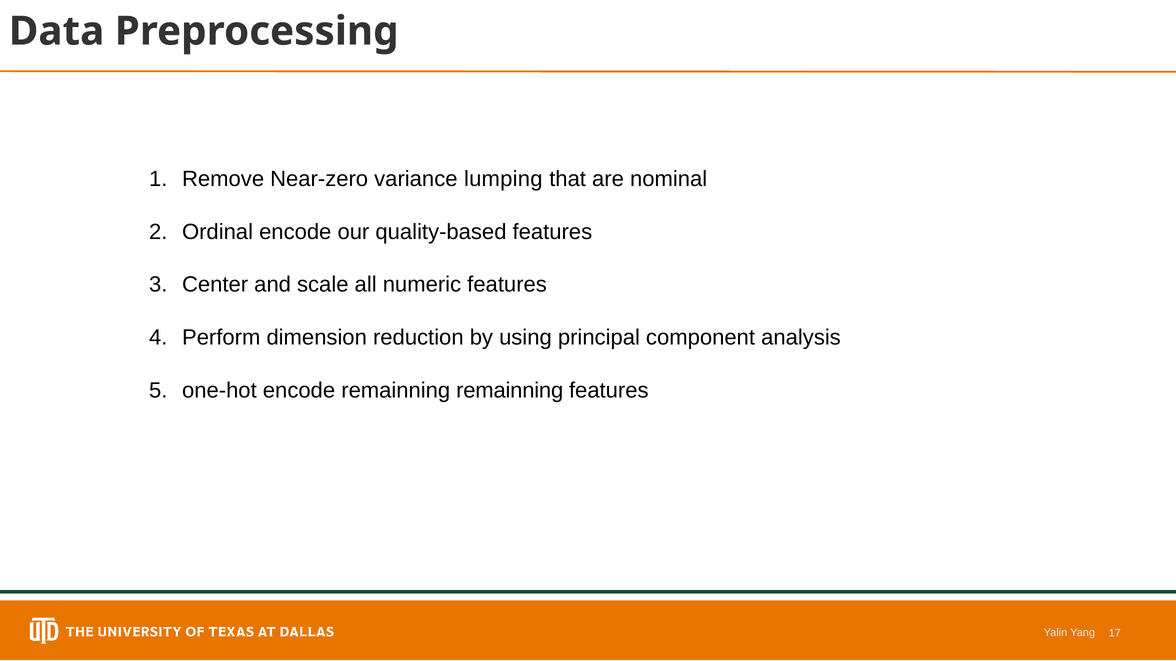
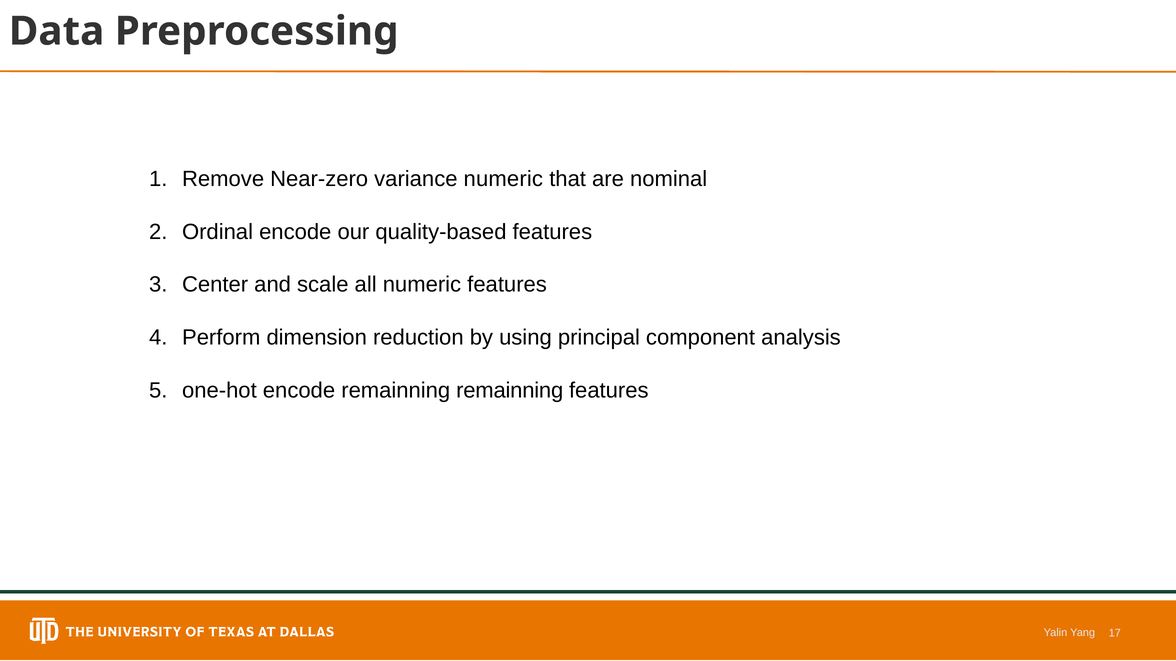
variance lumping: lumping -> numeric (503, 179)
